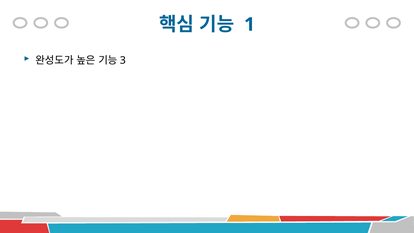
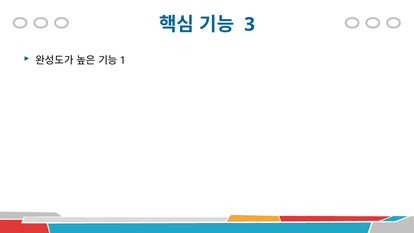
1: 1 -> 3 (250, 24)
3: 3 -> 1 (123, 60)
